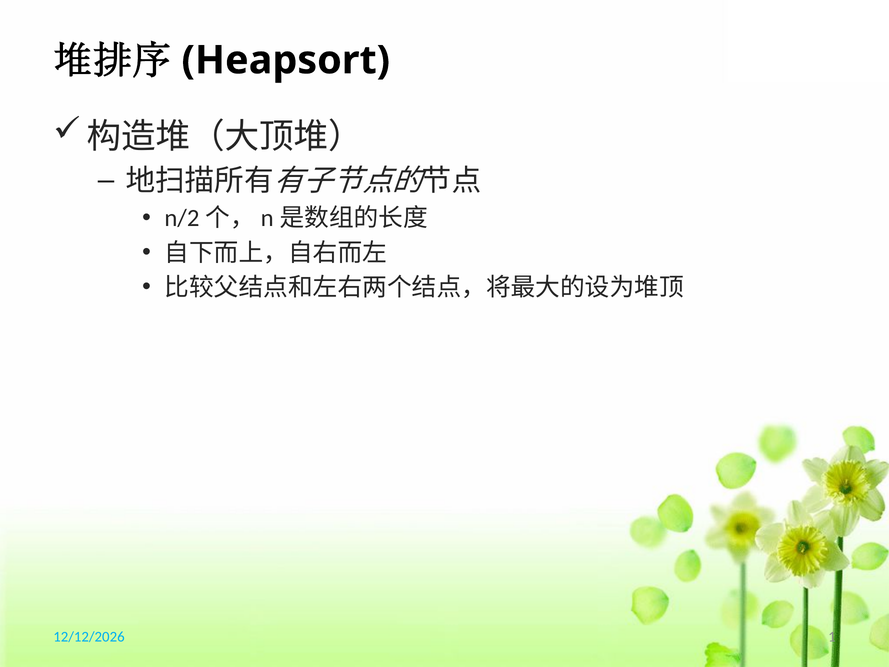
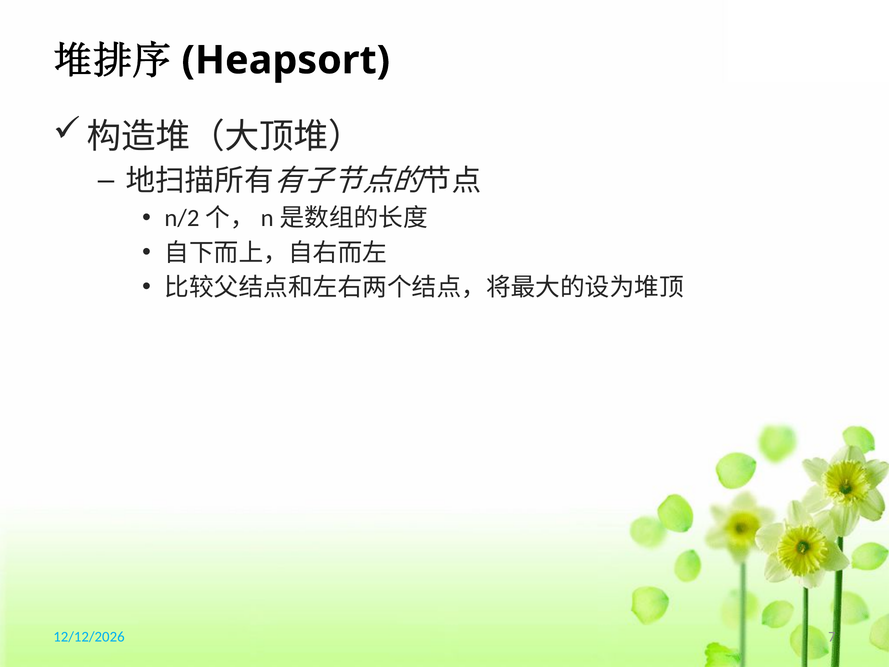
1: 1 -> 7 (832, 637)
